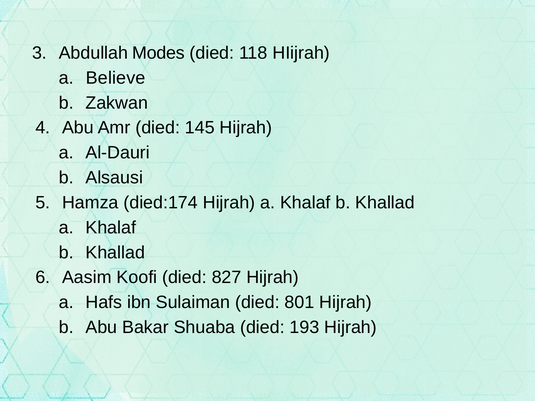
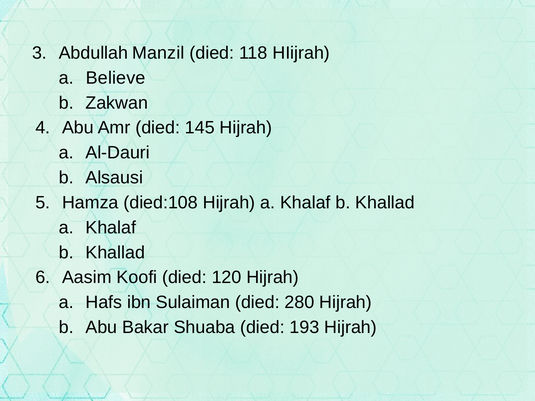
Modes: Modes -> Manzil (158, 53)
died:174: died:174 -> died:108 (161, 203)
827: 827 -> 120 (227, 278)
801: 801 -> 280 (299, 303)
